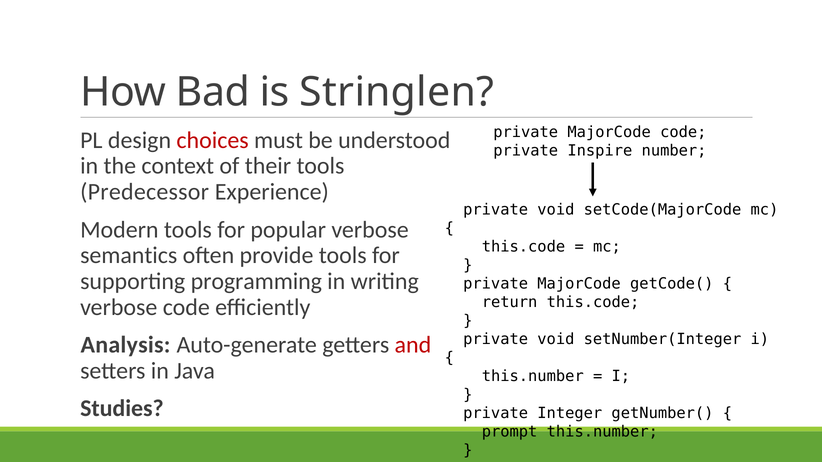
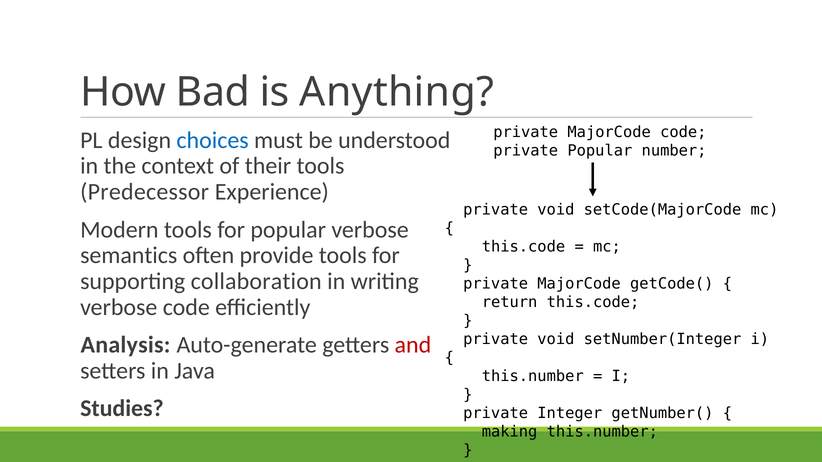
Stringlen: Stringlen -> Anything (397, 92)
choices colour: red -> blue (213, 140)
private Inspire: Inspire -> Popular (600, 151)
programming: programming -> collaboration (256, 282)
prompt: prompt -> making (510, 432)
